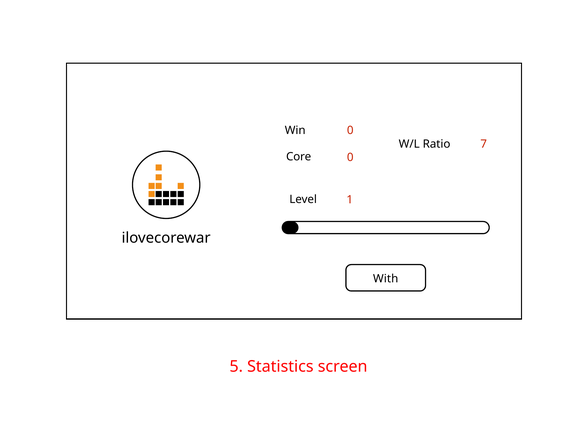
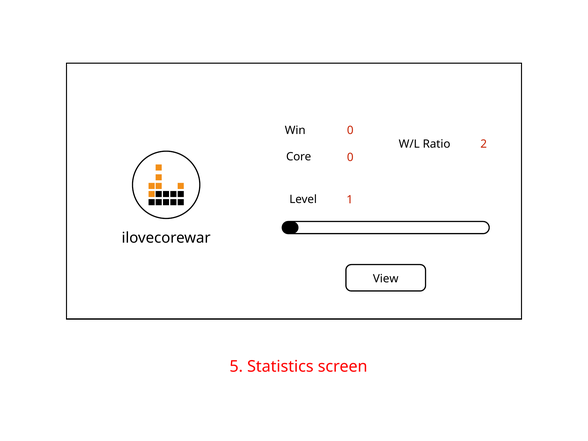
7: 7 -> 2 (484, 144)
With: With -> View (386, 279)
